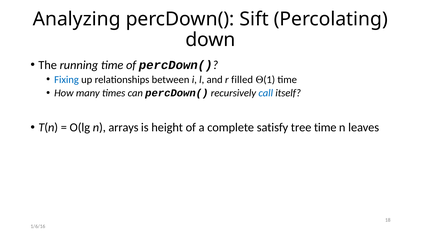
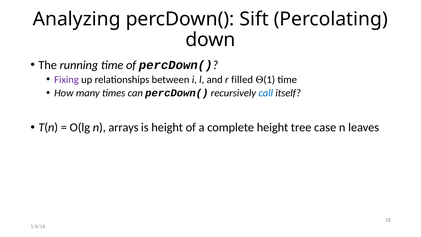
Fixing colour: blue -> purple (67, 80)
complete satisfy: satisfy -> height (272, 127)
tree time: time -> case (325, 127)
